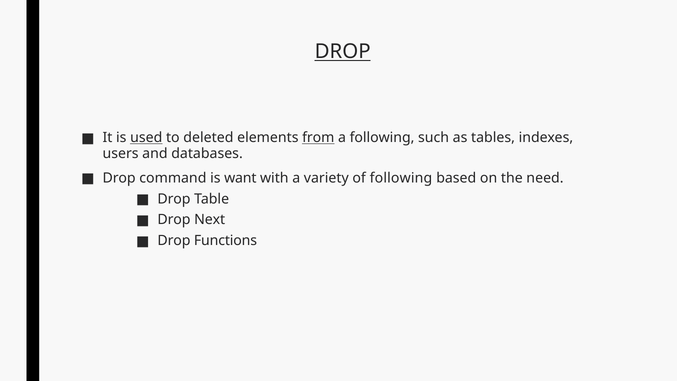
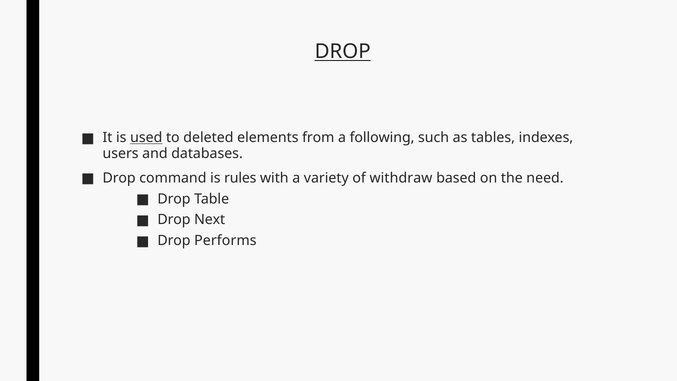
from underline: present -> none (318, 138)
want: want -> rules (240, 178)
of following: following -> withdraw (401, 178)
Functions: Functions -> Performs (225, 241)
